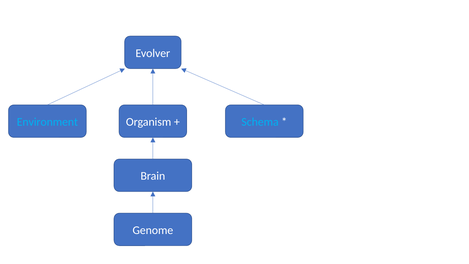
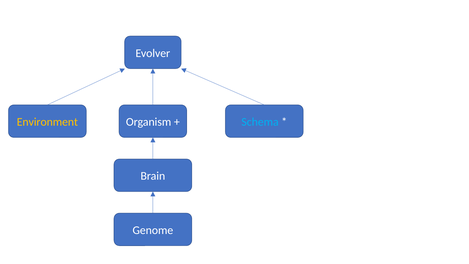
Environment colour: light blue -> yellow (47, 122)
